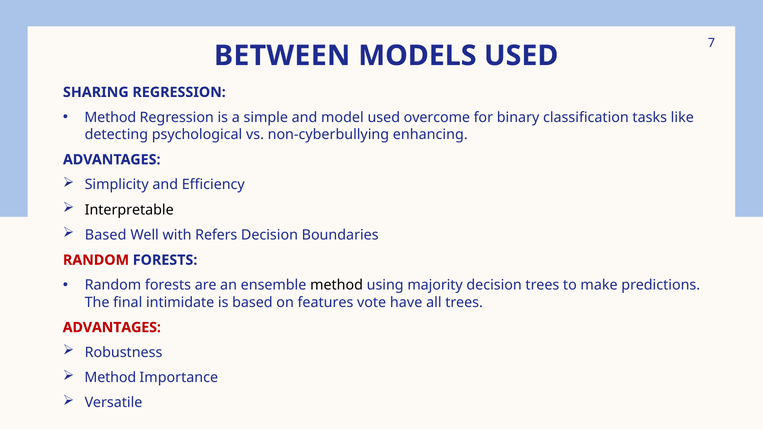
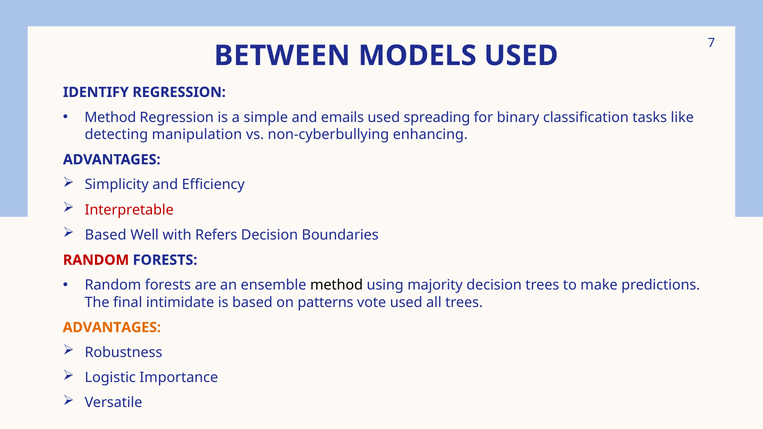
SHARING: SHARING -> IDENTIFY (96, 92)
model: model -> emails (342, 117)
overcome: overcome -> spreading (437, 117)
psychological: psychological -> manipulation (197, 135)
Interpretable colour: black -> red (129, 210)
features: features -> patterns (326, 302)
vote have: have -> used (406, 302)
ADVANTAGES colour: red -> orange (112, 328)
Method: Method -> Logistic (110, 378)
